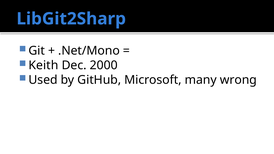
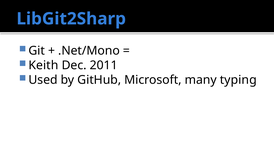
2000: 2000 -> 2011 (104, 65)
wrong: wrong -> typing (238, 80)
